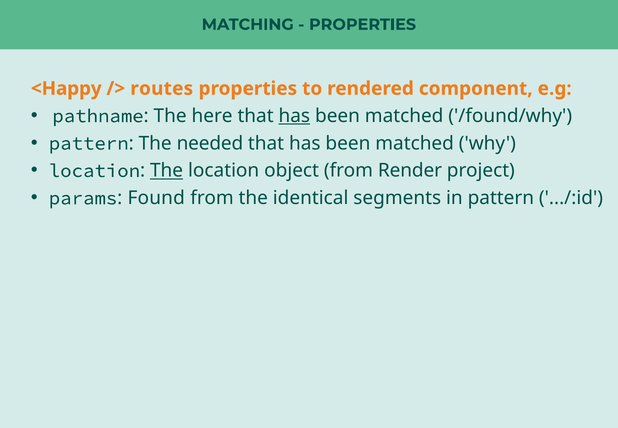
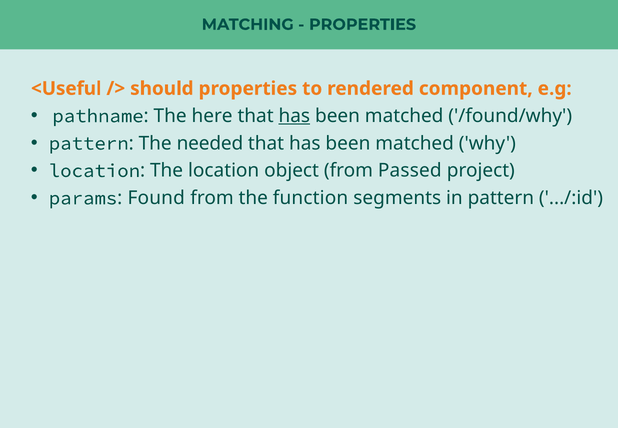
<Happy: <Happy -> <Useful (66, 88)
routes: routes -> should (162, 88)
The underline: present -> none (167, 171)
Render: Render -> Passed (410, 171)
identical: identical -> function (311, 198)
